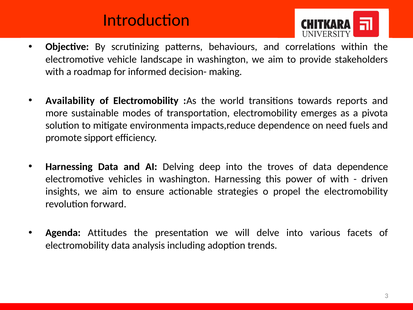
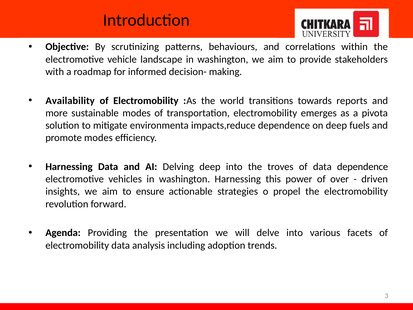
on need: need -> deep (336, 125)
promote sipport: sipport -> modes (98, 138)
of with: with -> over (340, 179)
Attitudes: Attitudes -> Providing (107, 233)
